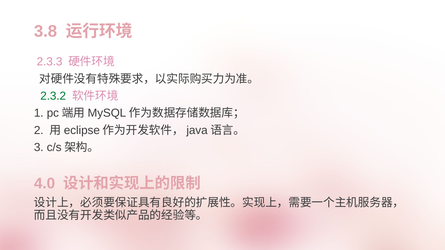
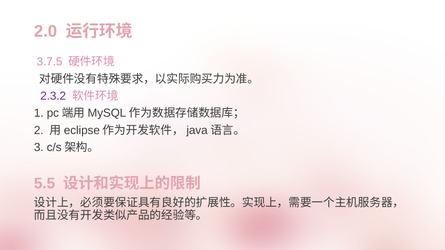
3.8: 3.8 -> 2.0 (46, 31)
2.3.3: 2.3.3 -> 3.7.5 (50, 62)
2.3.2 colour: green -> purple (53, 96)
4.0: 4.0 -> 5.5 (45, 184)
